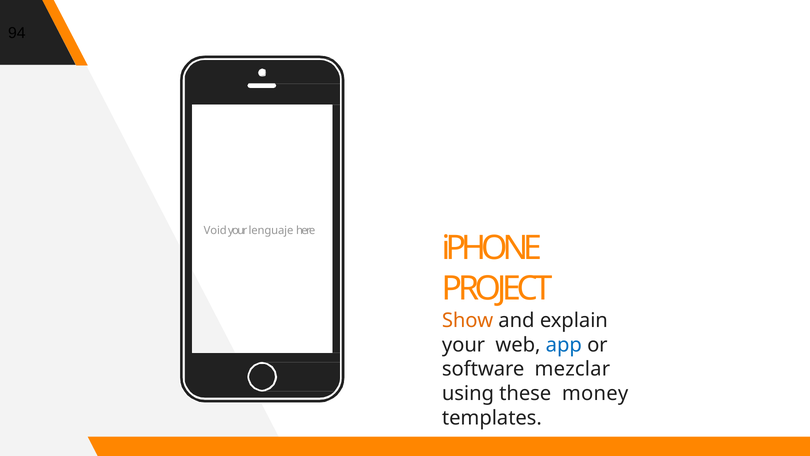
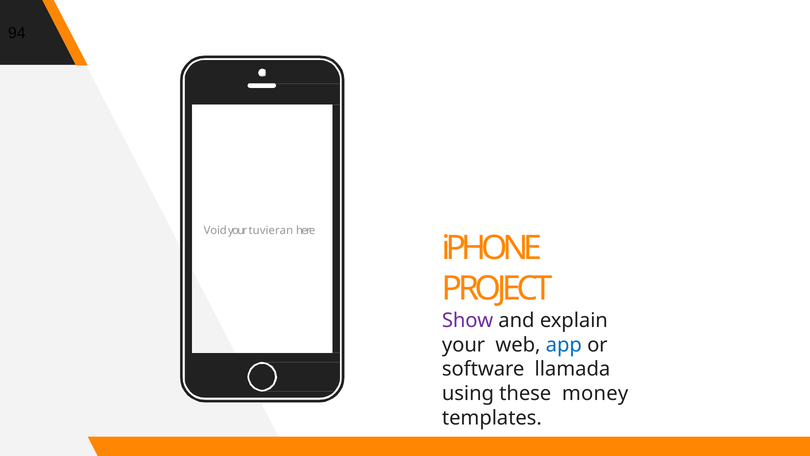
lenguaje: lenguaje -> tuvieran (271, 230)
Show colour: orange -> purple (468, 320)
mezclar: mezclar -> llamada (572, 369)
